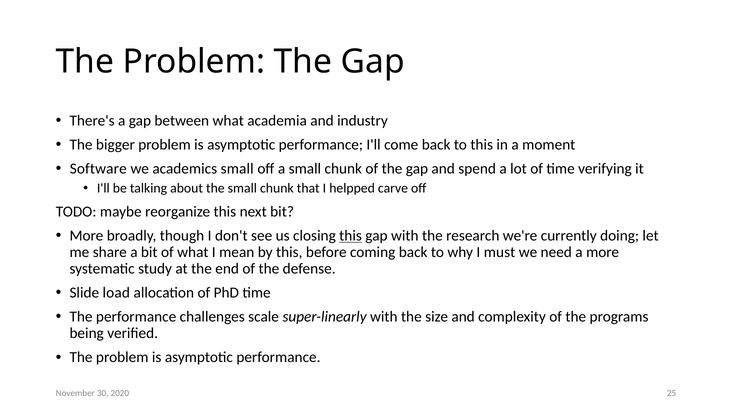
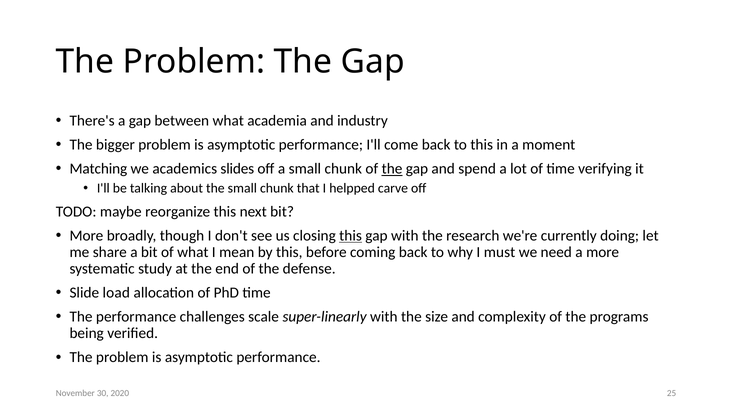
Software: Software -> Matching (98, 169)
academics small: small -> slides (237, 169)
the underline: none -> present (392, 169)
